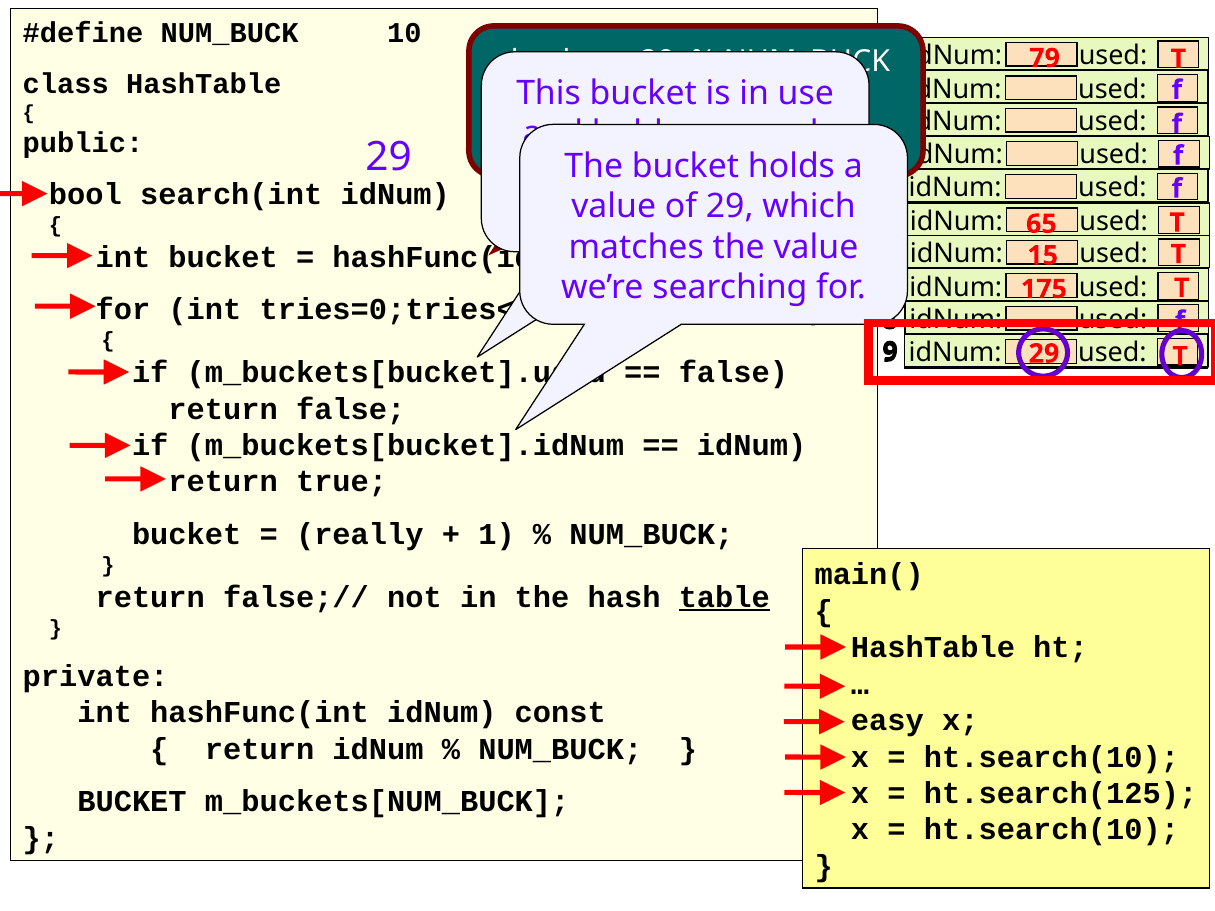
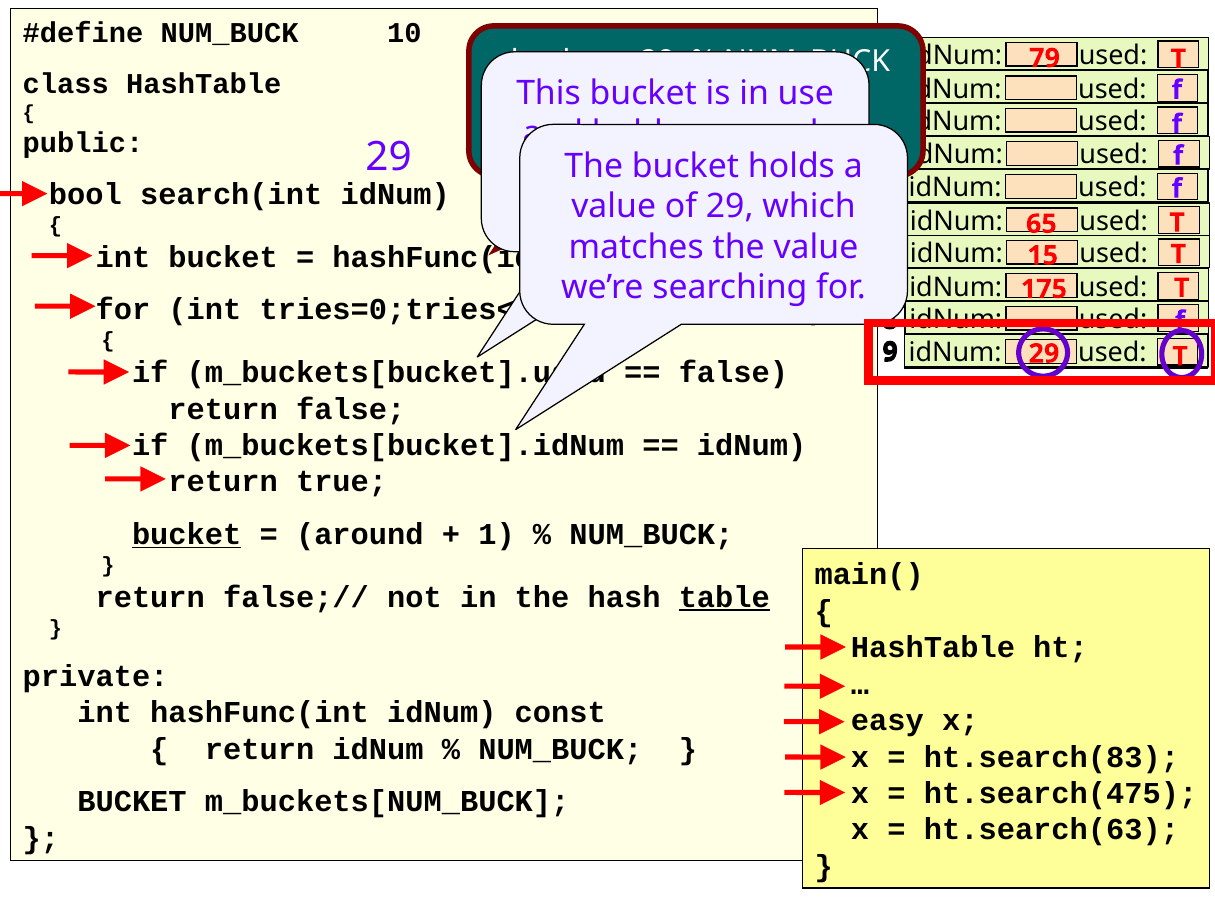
bucket underline: none -> present (187, 535)
really: really -> around (360, 535)
ht.search(10: ht.search(10 -> ht.search(83 (1051, 757)
ht.search(125: ht.search(125 -> ht.search(475 (1061, 794)
ht.search(10: ht.search(10 -> ht.search(63 (1051, 830)
